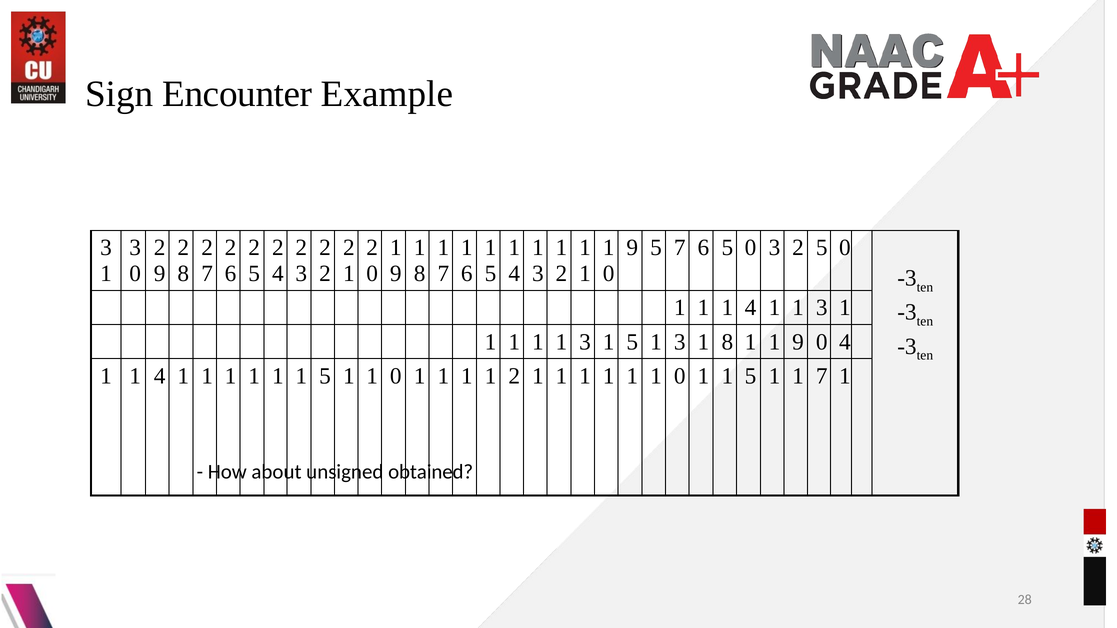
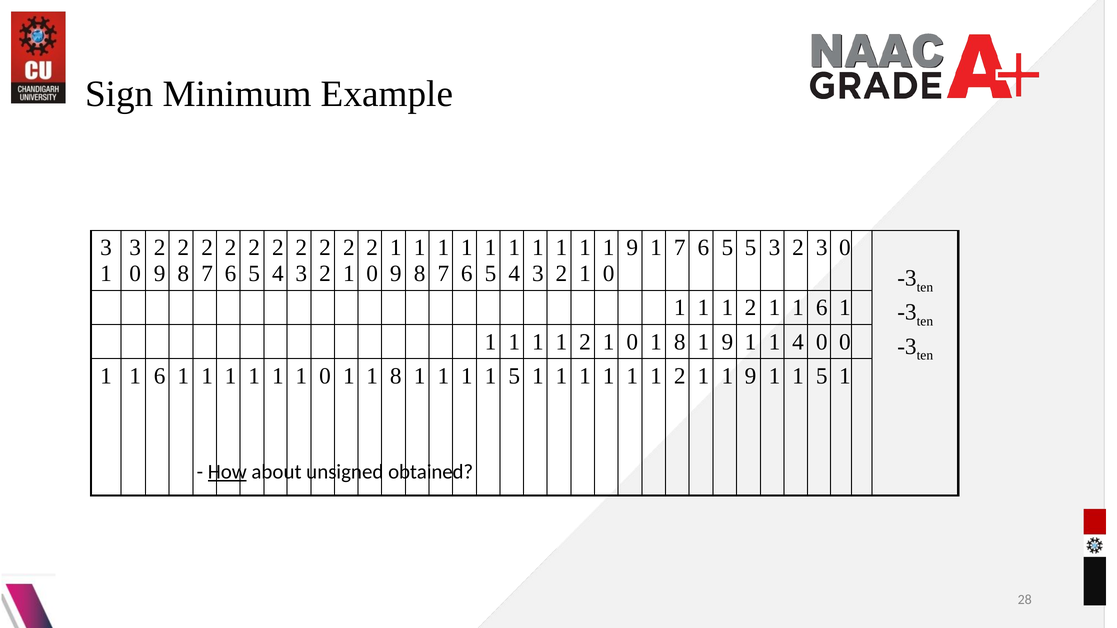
Encounter: Encounter -> Minimum (237, 94)
5: 5 -> 1 (656, 248)
6 5 0: 0 -> 5 (751, 248)
3 2 5: 5 -> 3 (822, 248)
4: 4 -> 2 (751, 308)
3: 3 -> 6 (822, 308)
3: 3 -> 2 (585, 342)
5: 5 -> 0 (632, 342)
3: 3 -> 8 (680, 342)
8: 8 -> 9 (727, 342)
1 1 9: 9 -> 4 (798, 342)
0 4: 4 -> 0 (845, 342)
4: 4 -> 6 (160, 376)
5: 5 -> 0 (325, 376)
0: 0 -> 8 (396, 376)
1 1 1 2: 2 -> 5 (514, 376)
0: 0 -> 2 (680, 376)
5: 5 -> 9 (751, 376)
7: 7 -> 5 (822, 376)
How underline: none -> present (227, 472)
